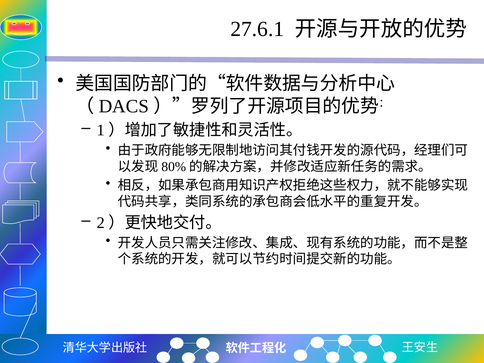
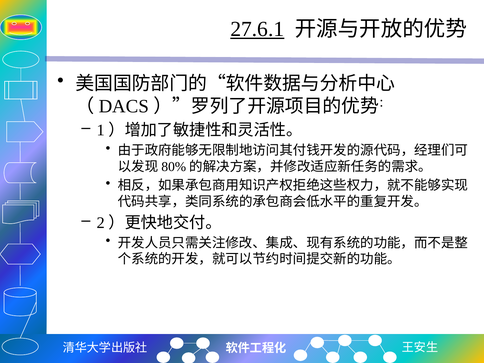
27.6.1 underline: none -> present (257, 29)
